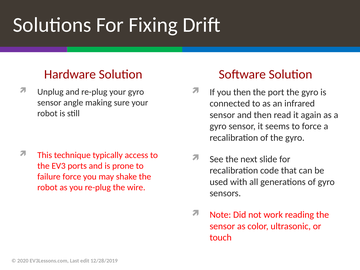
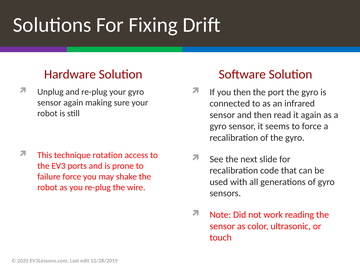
sensor angle: angle -> again (73, 103)
typically: typically -> rotation (108, 155)
